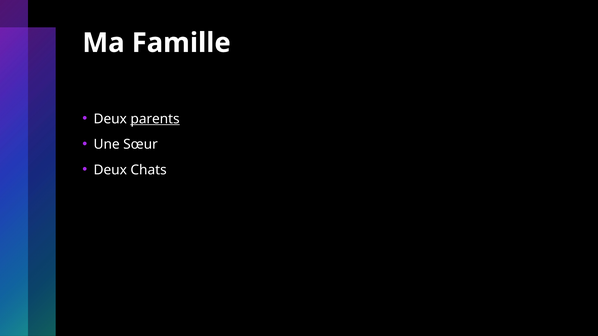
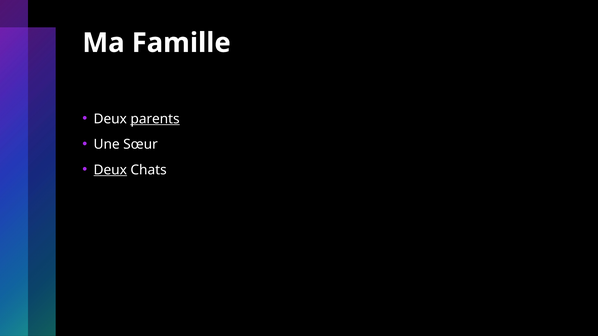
Deux underline: none -> present (110, 170)
